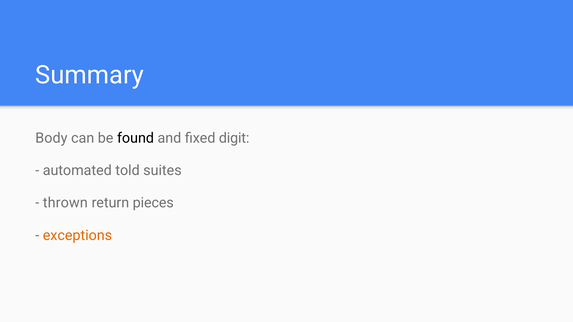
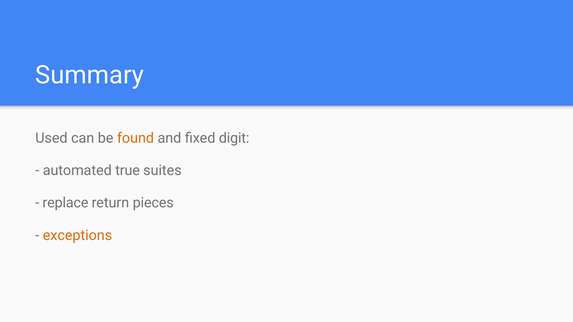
Body: Body -> Used (51, 138)
found colour: black -> orange (135, 138)
told: told -> true (128, 171)
thrown: thrown -> replace (65, 203)
